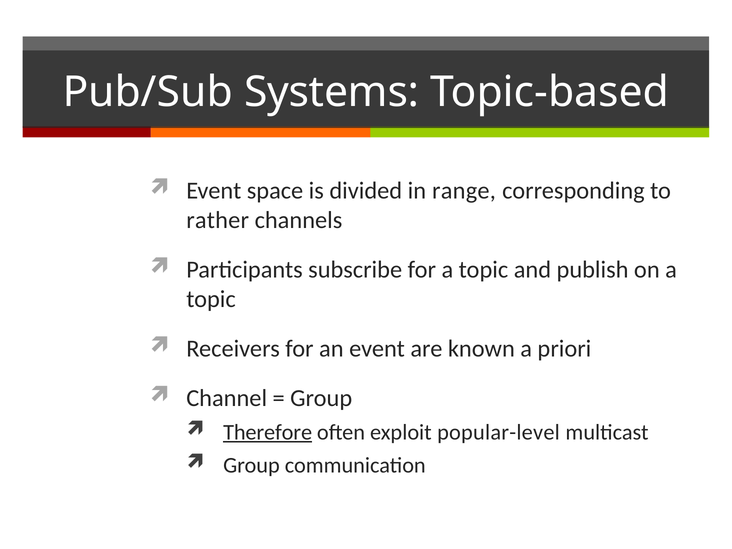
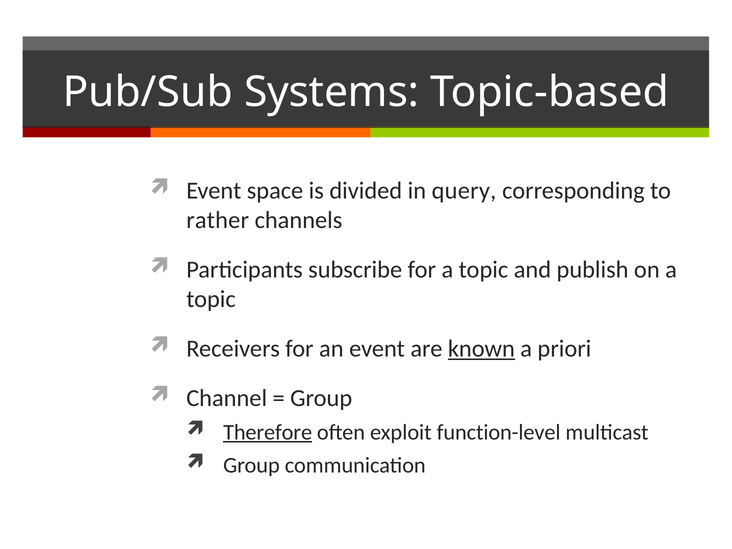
range: range -> query (464, 191)
known underline: none -> present (481, 349)
popular-level: popular-level -> function-level (499, 432)
